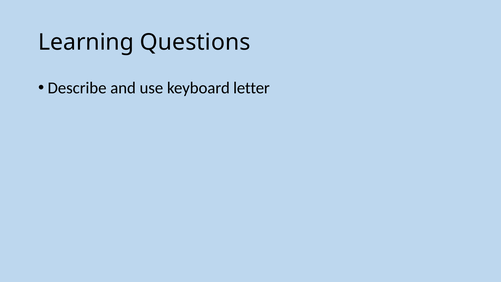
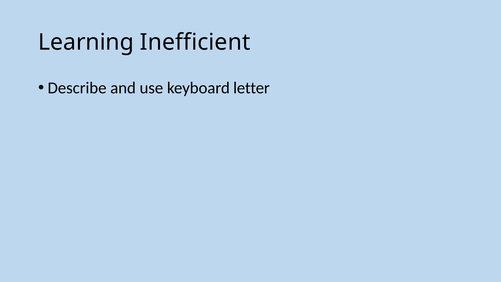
Questions: Questions -> Inefficient (195, 42)
